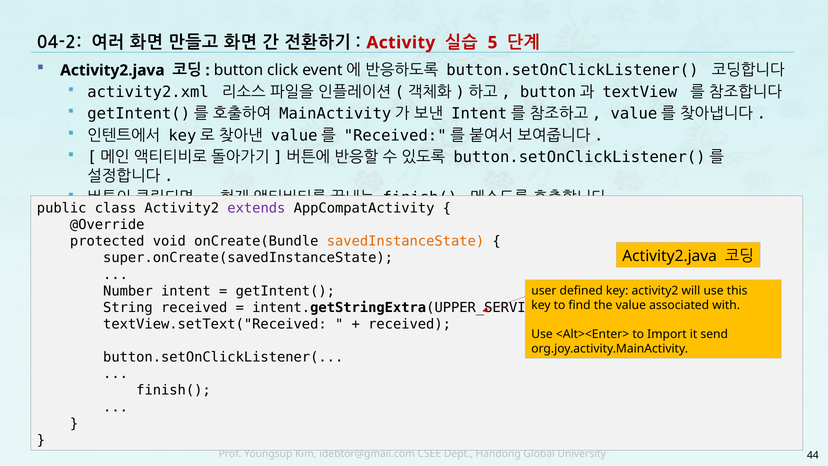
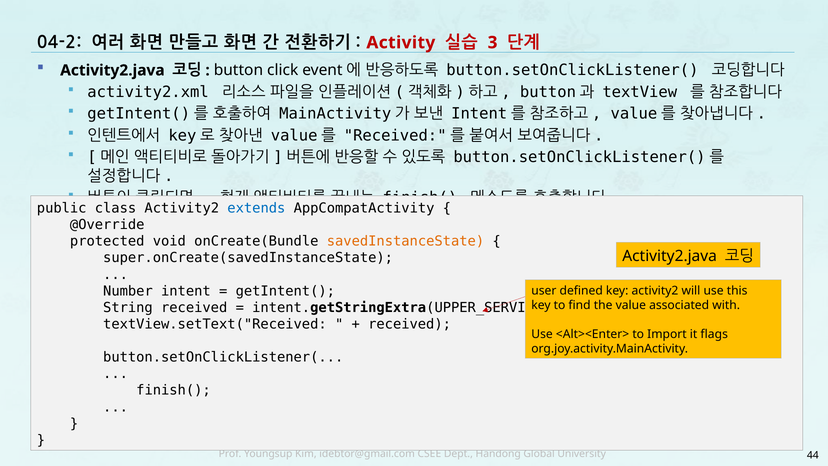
5: 5 -> 3 (493, 43)
extends colour: purple -> blue (256, 208)
send: send -> flags (714, 334)
